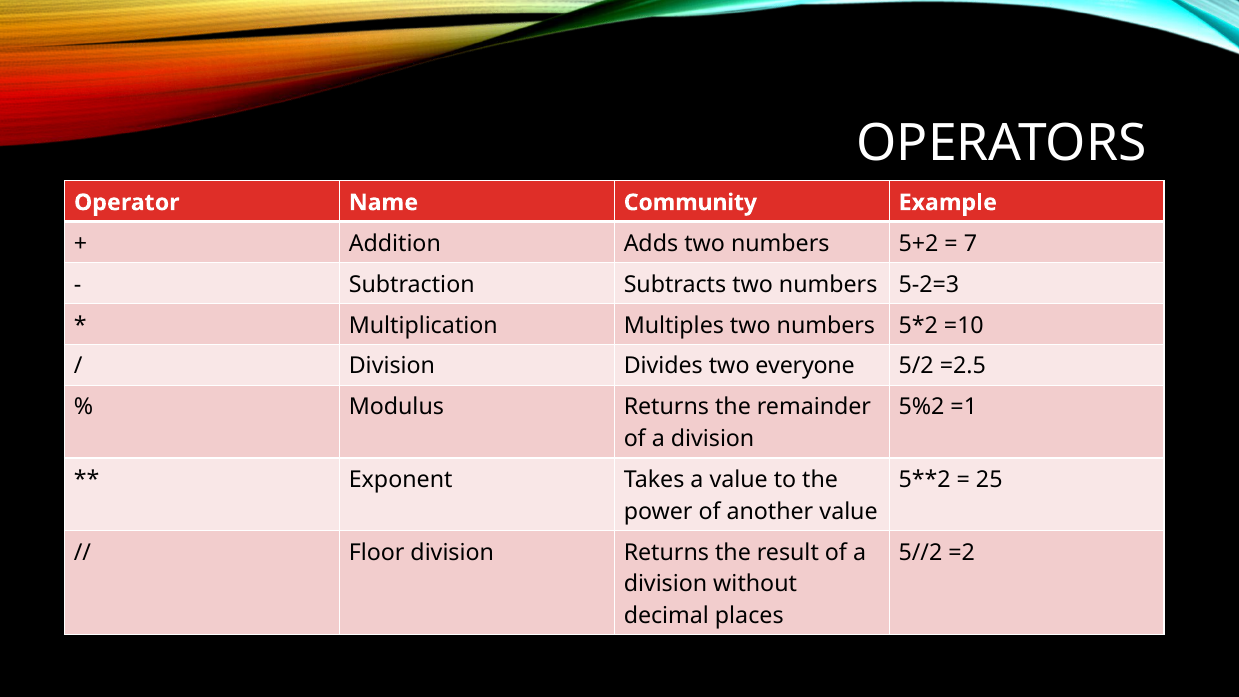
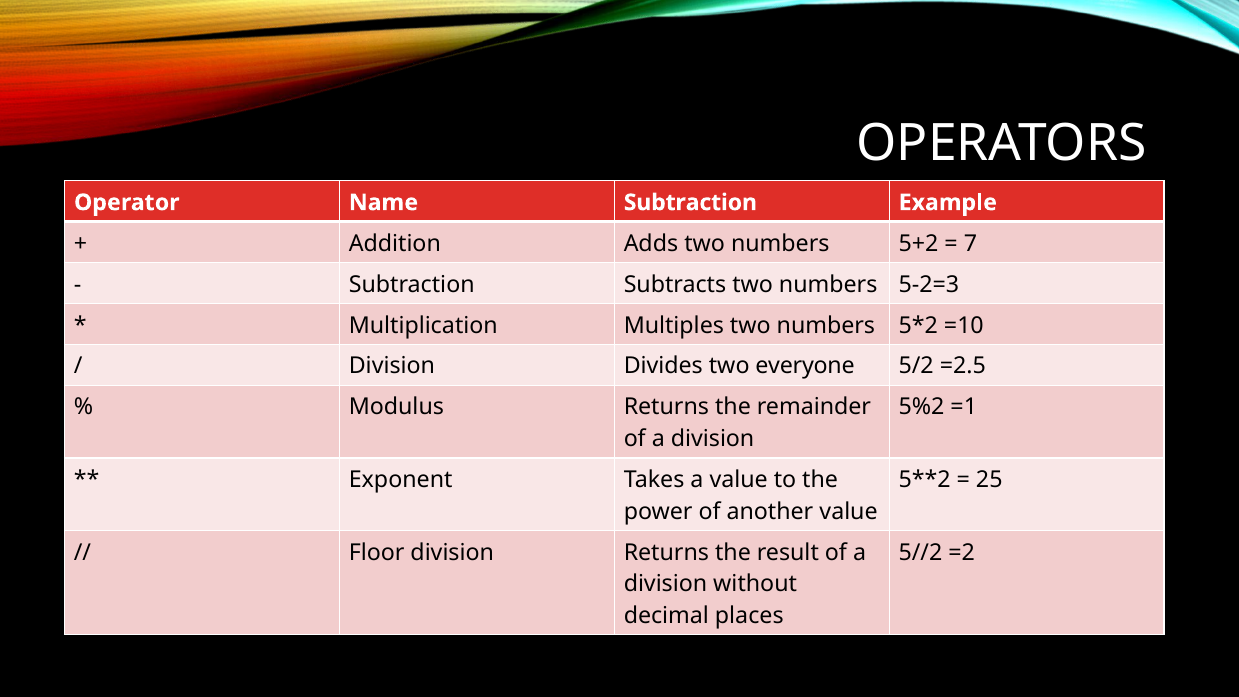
Name Community: Community -> Subtraction (690, 203)
